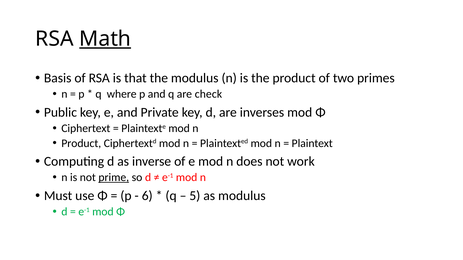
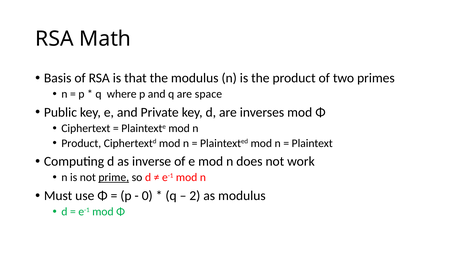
Math underline: present -> none (105, 39)
check: check -> space (208, 94)
6: 6 -> 0 (147, 196)
5: 5 -> 2 (195, 196)
